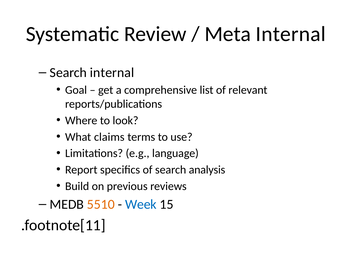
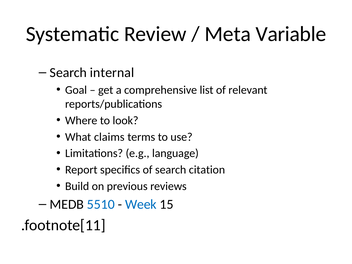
Meta Internal: Internal -> Variable (291, 34)
analysis: analysis -> citation (207, 170)
5510 colour: orange -> blue (101, 204)
